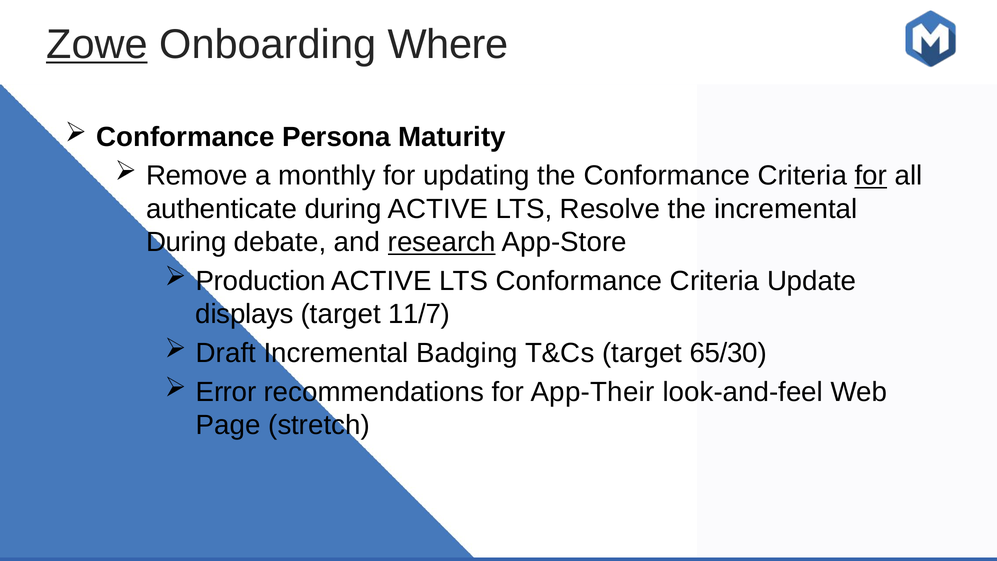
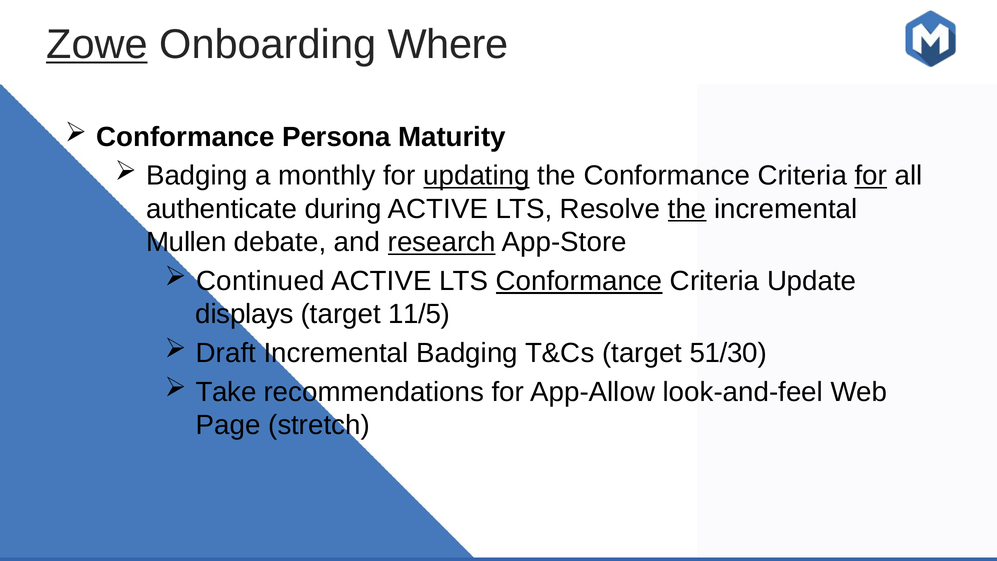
Remove: Remove -> Badging (197, 176)
updating underline: none -> present (476, 176)
the underline: none -> present (687, 209)
During: During -> Mullen (186, 242)
Production: Production -> Continued (260, 281)
Conformance underline: none -> present (579, 281)
11/7: 11/7 -> 11/5 (419, 314)
65/30: 65/30 -> 51/30 (728, 353)
Error: Error -> Take (226, 392)
App-Their: App-Their -> App-Allow (593, 392)
